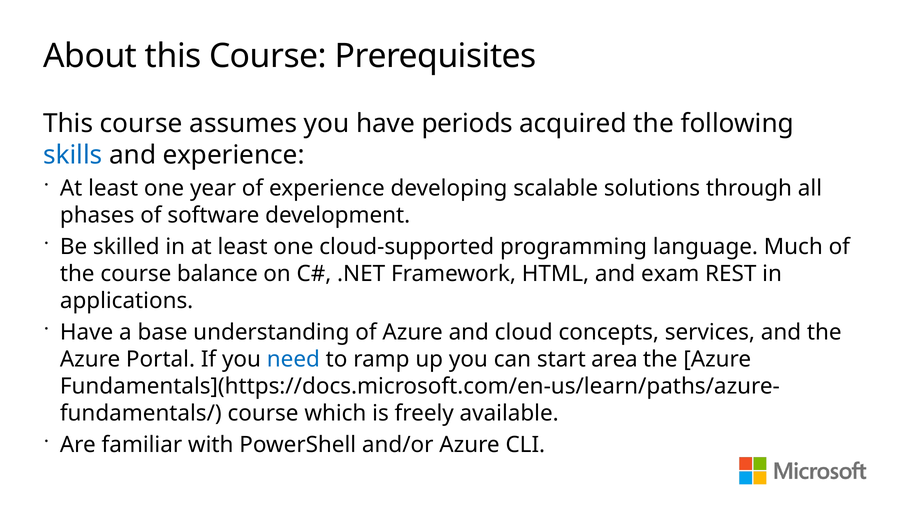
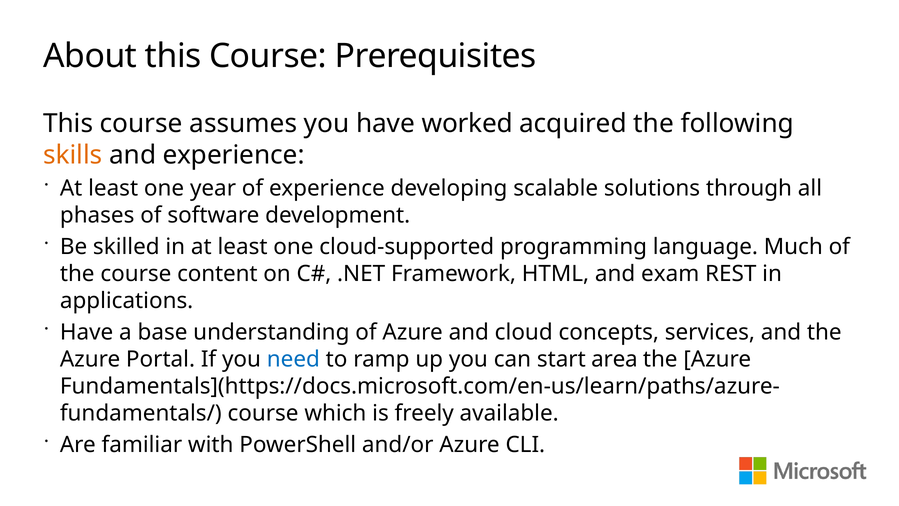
periods: periods -> worked (467, 123)
skills colour: blue -> orange (73, 155)
balance: balance -> content (217, 274)
